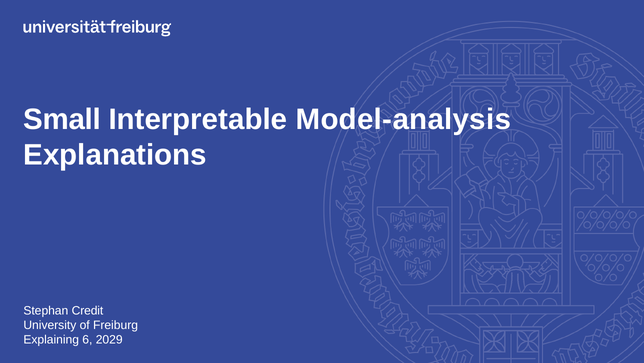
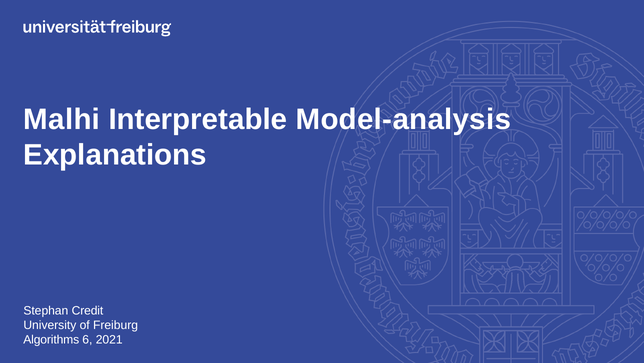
Small: Small -> Malhi (62, 119)
Explaining: Explaining -> Algorithms (51, 339)
2029: 2029 -> 2021 (109, 339)
